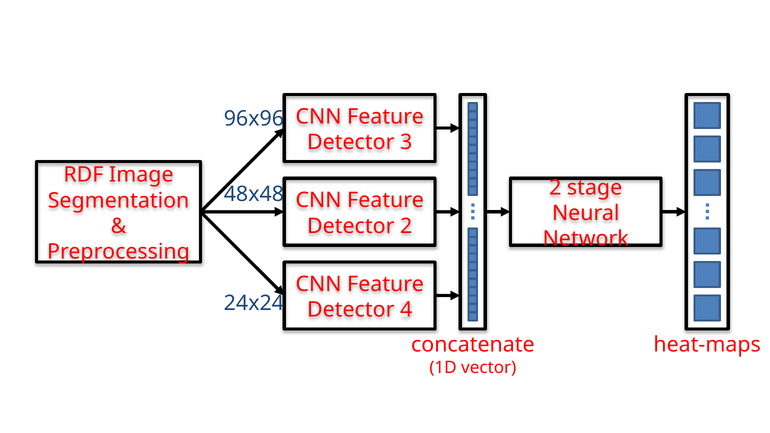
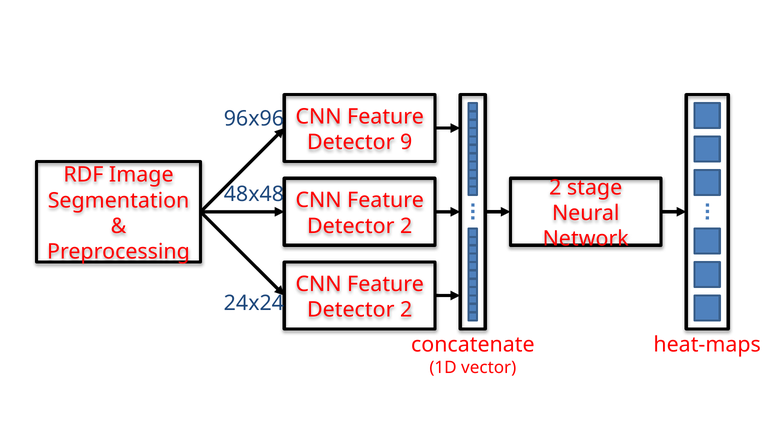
3: 3 -> 9 (406, 142)
4: 4 -> 2 (406, 310)
